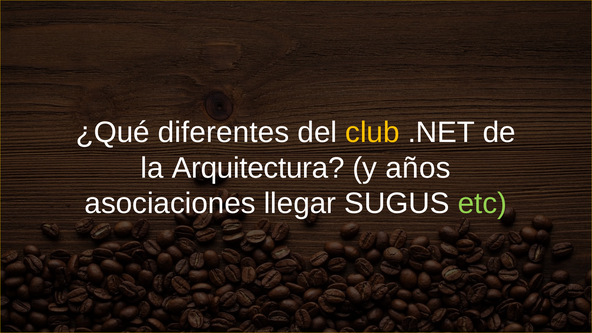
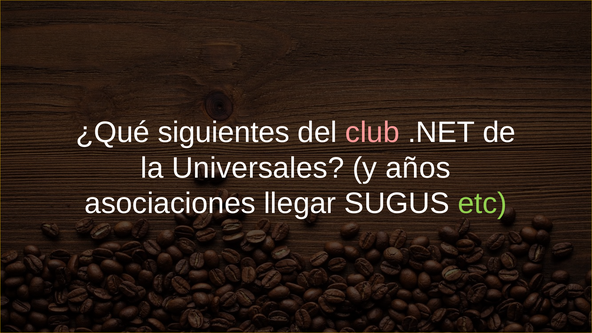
diferentes: diferentes -> siguientes (224, 132)
club colour: yellow -> pink (372, 132)
Arquitectura: Arquitectura -> Universales (258, 168)
